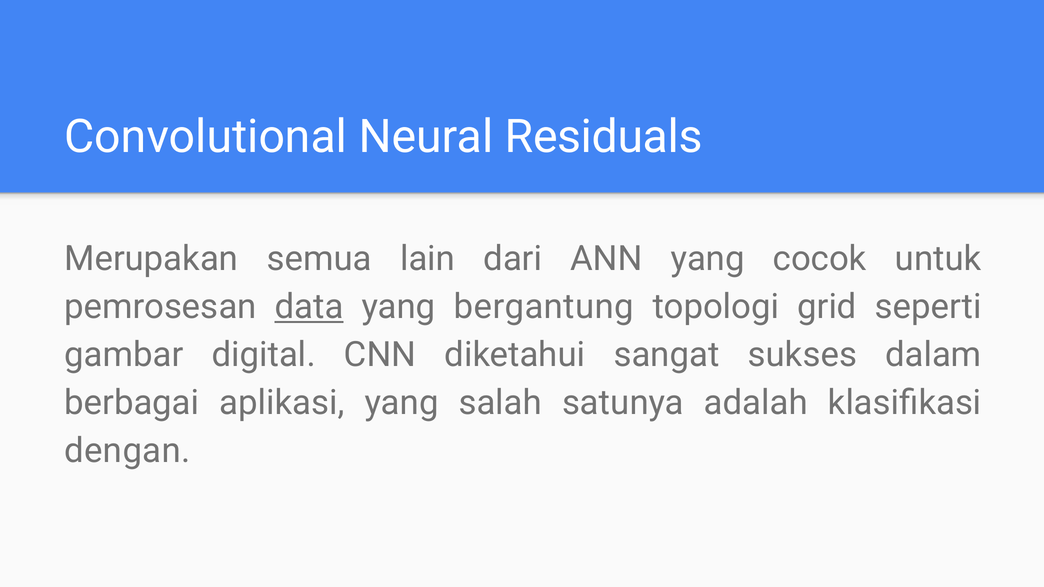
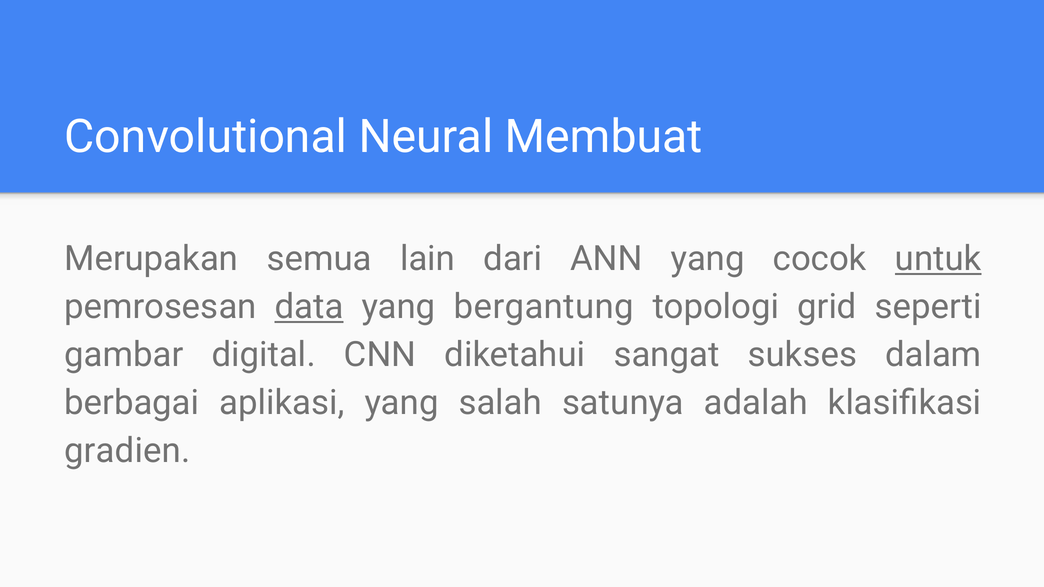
Residuals: Residuals -> Membuat (604, 137)
untuk underline: none -> present (938, 259)
dengan: dengan -> gradien (127, 451)
